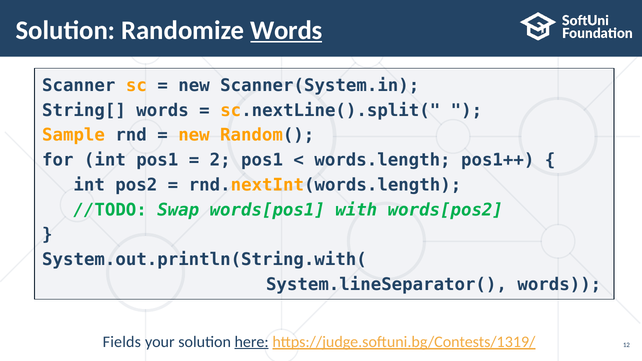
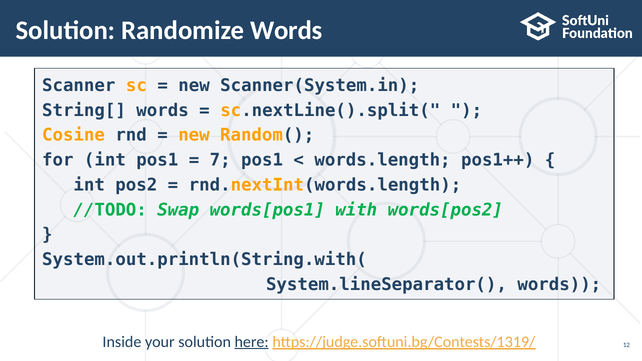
Words underline: present -> none (286, 30)
Sample: Sample -> Cosine (74, 135)
2: 2 -> 7 (220, 160)
Fields: Fields -> Inside (122, 342)
